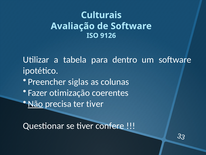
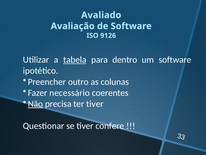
Culturais: Culturais -> Avaliado (101, 15)
tabela underline: none -> present (75, 60)
siglas: siglas -> outro (78, 82)
otimização: otimização -> necessário (70, 93)
